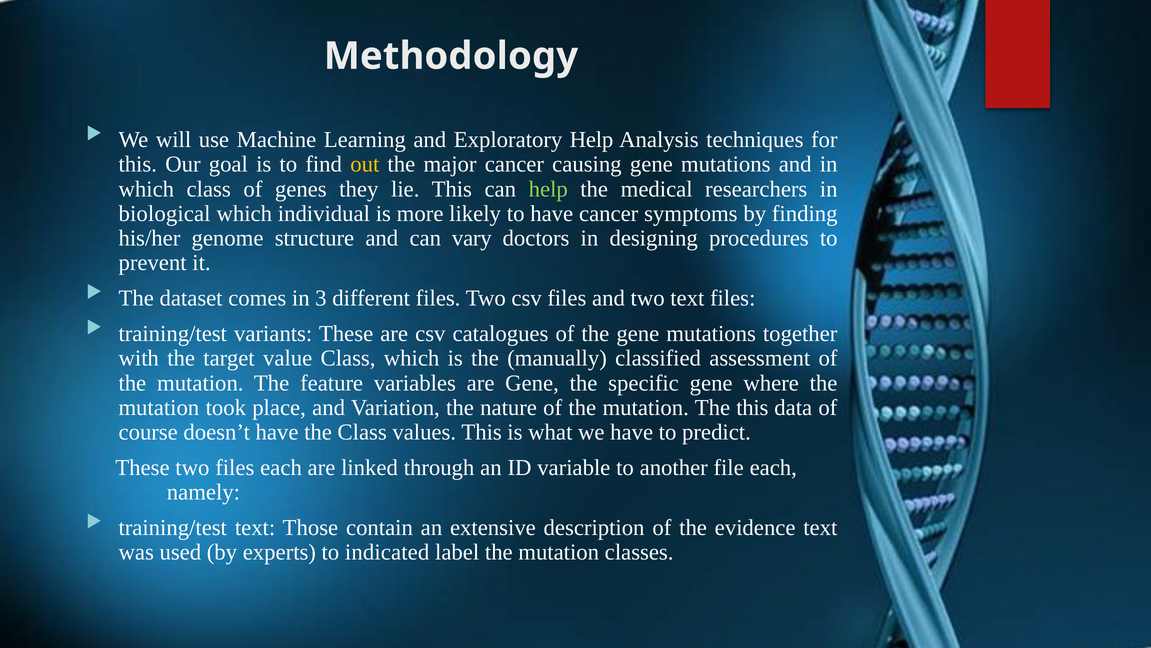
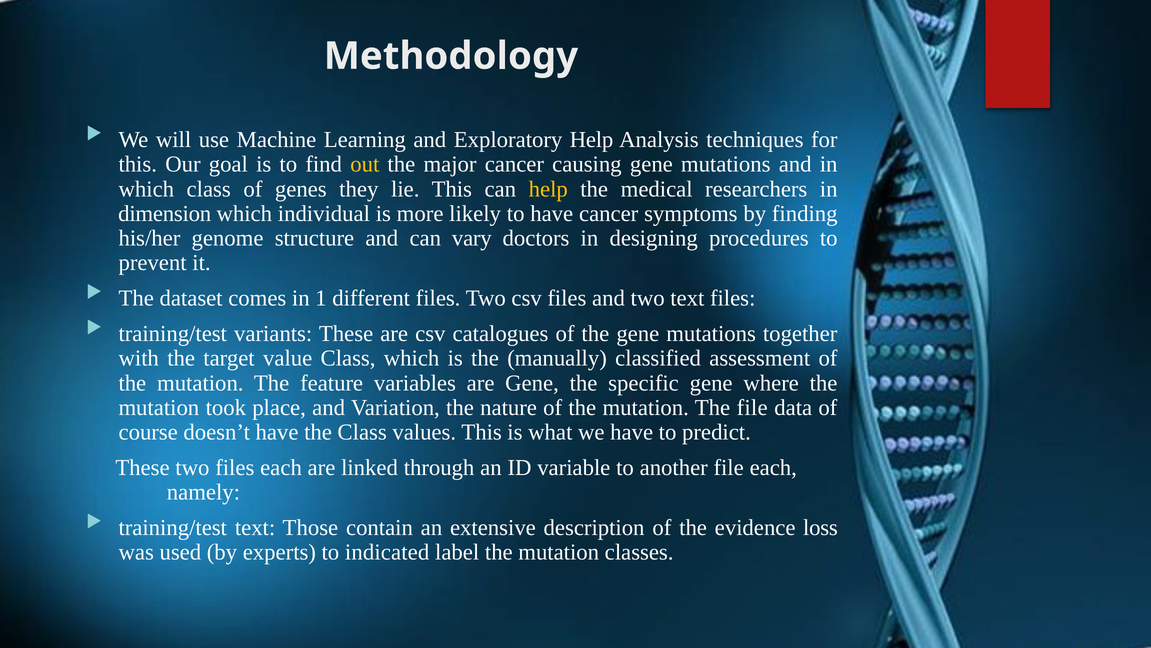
help colour: light green -> yellow (548, 189)
biological: biological -> dimension (165, 213)
3: 3 -> 1 (321, 298)
The this: this -> file (752, 407)
evidence text: text -> loss (820, 527)
